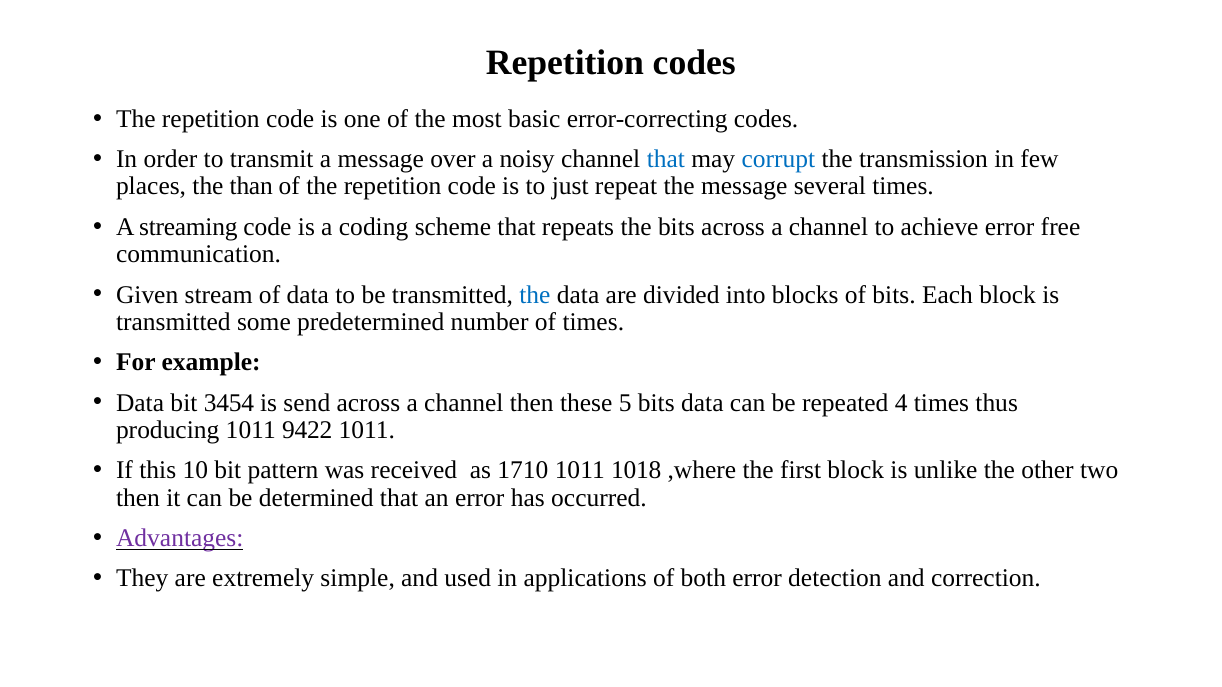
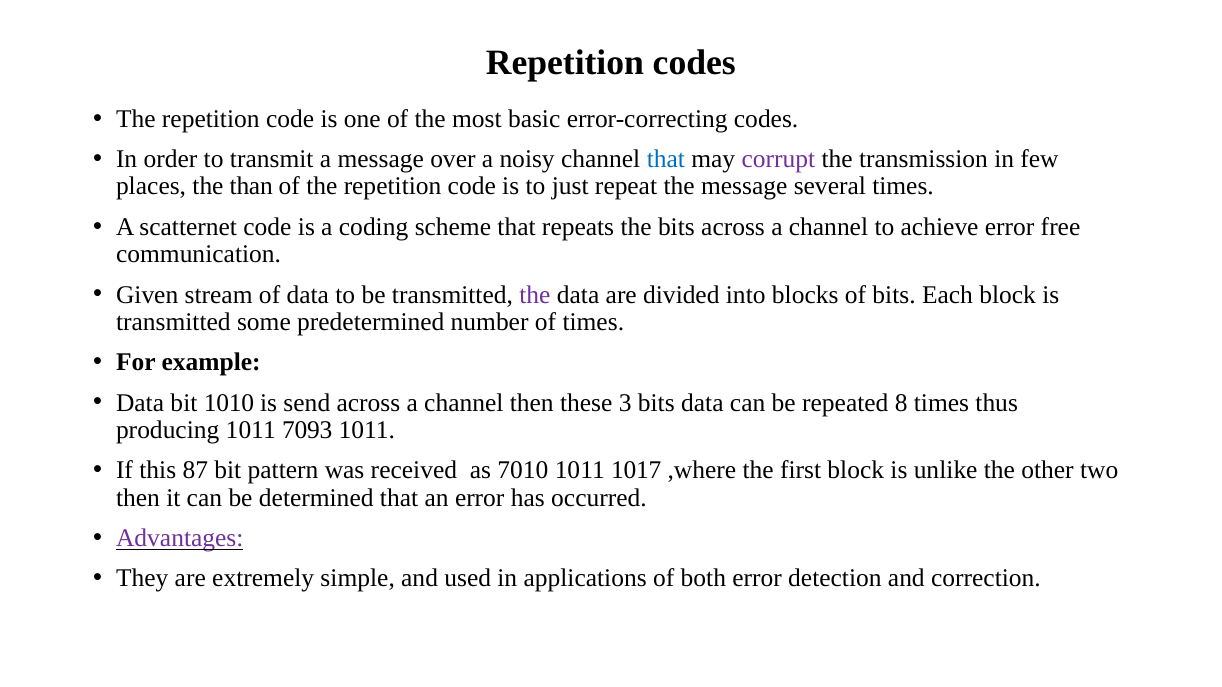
corrupt colour: blue -> purple (778, 159)
streaming: streaming -> scatternet (188, 227)
the colour: blue -> purple (535, 295)
3454: 3454 -> 1010 (229, 403)
5: 5 -> 3 (625, 403)
4: 4 -> 8 (901, 403)
9422: 9422 -> 7093 (307, 430)
10: 10 -> 87 (195, 471)
1710: 1710 -> 7010 (523, 471)
1018: 1018 -> 1017 (636, 471)
